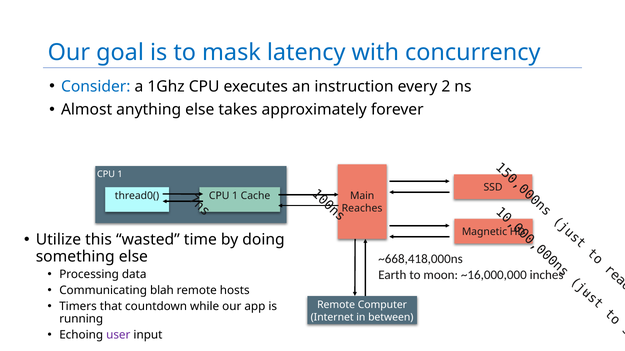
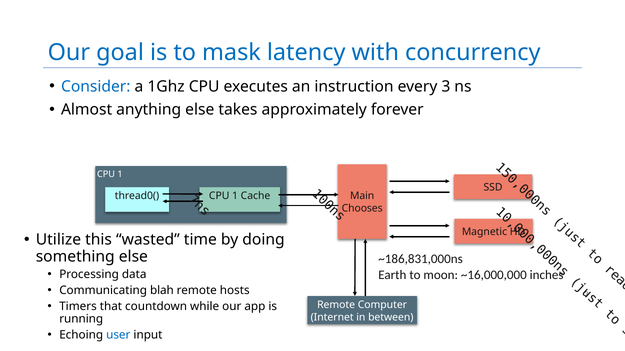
every 2: 2 -> 3 (446, 87)
Reaches: Reaches -> Chooses (362, 209)
~668,418,000ns: ~668,418,000ns -> ~186,831,000ns (421, 260)
user colour: purple -> blue (118, 335)
